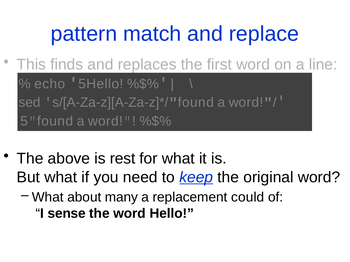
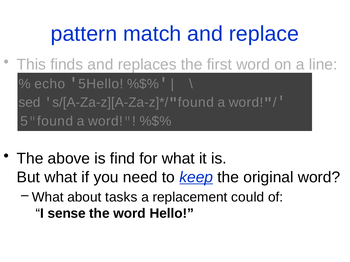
rest: rest -> find (123, 159)
many: many -> tasks (121, 198)
